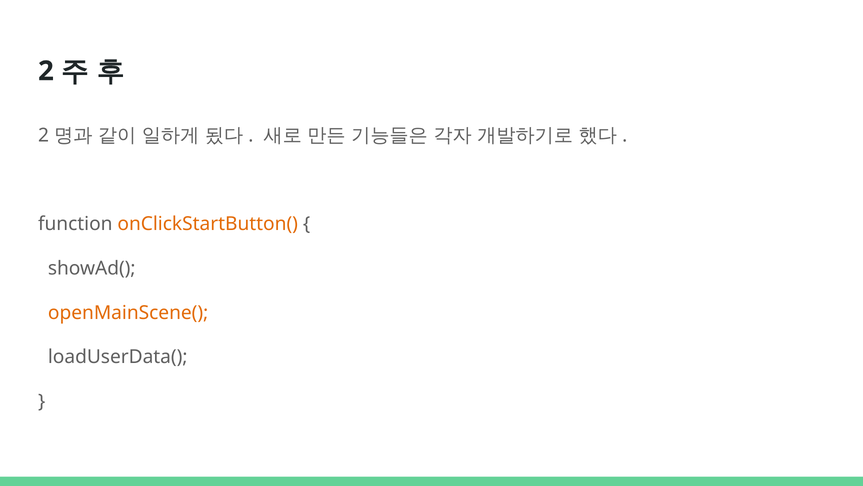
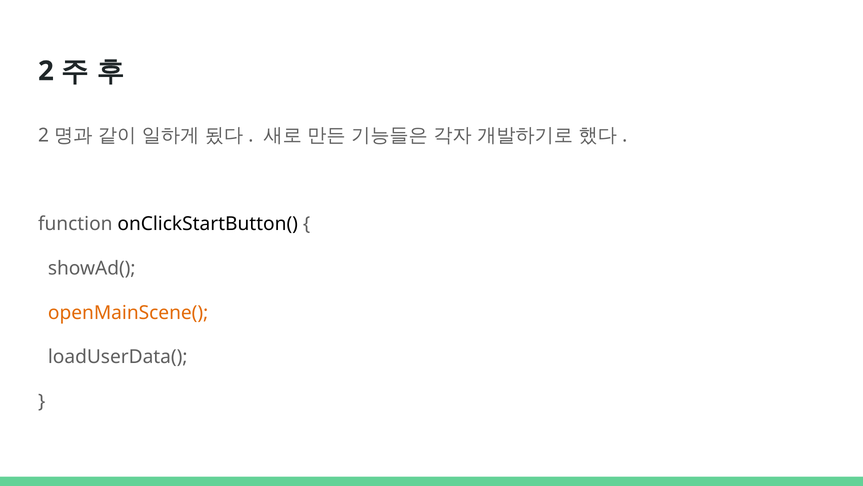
onClickStartButton( colour: orange -> black (208, 224)
